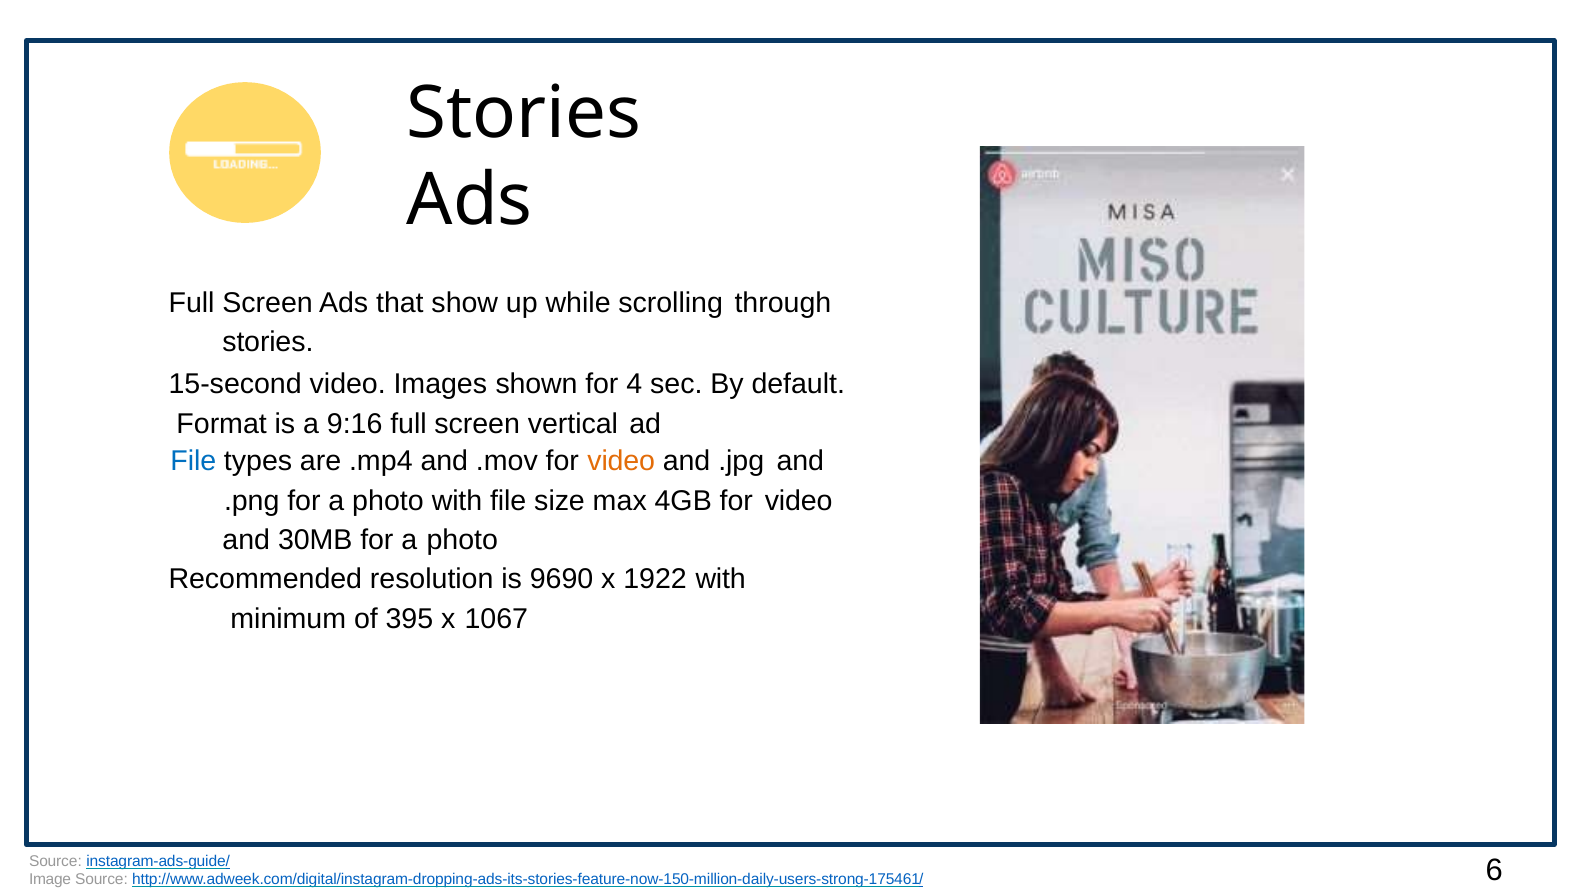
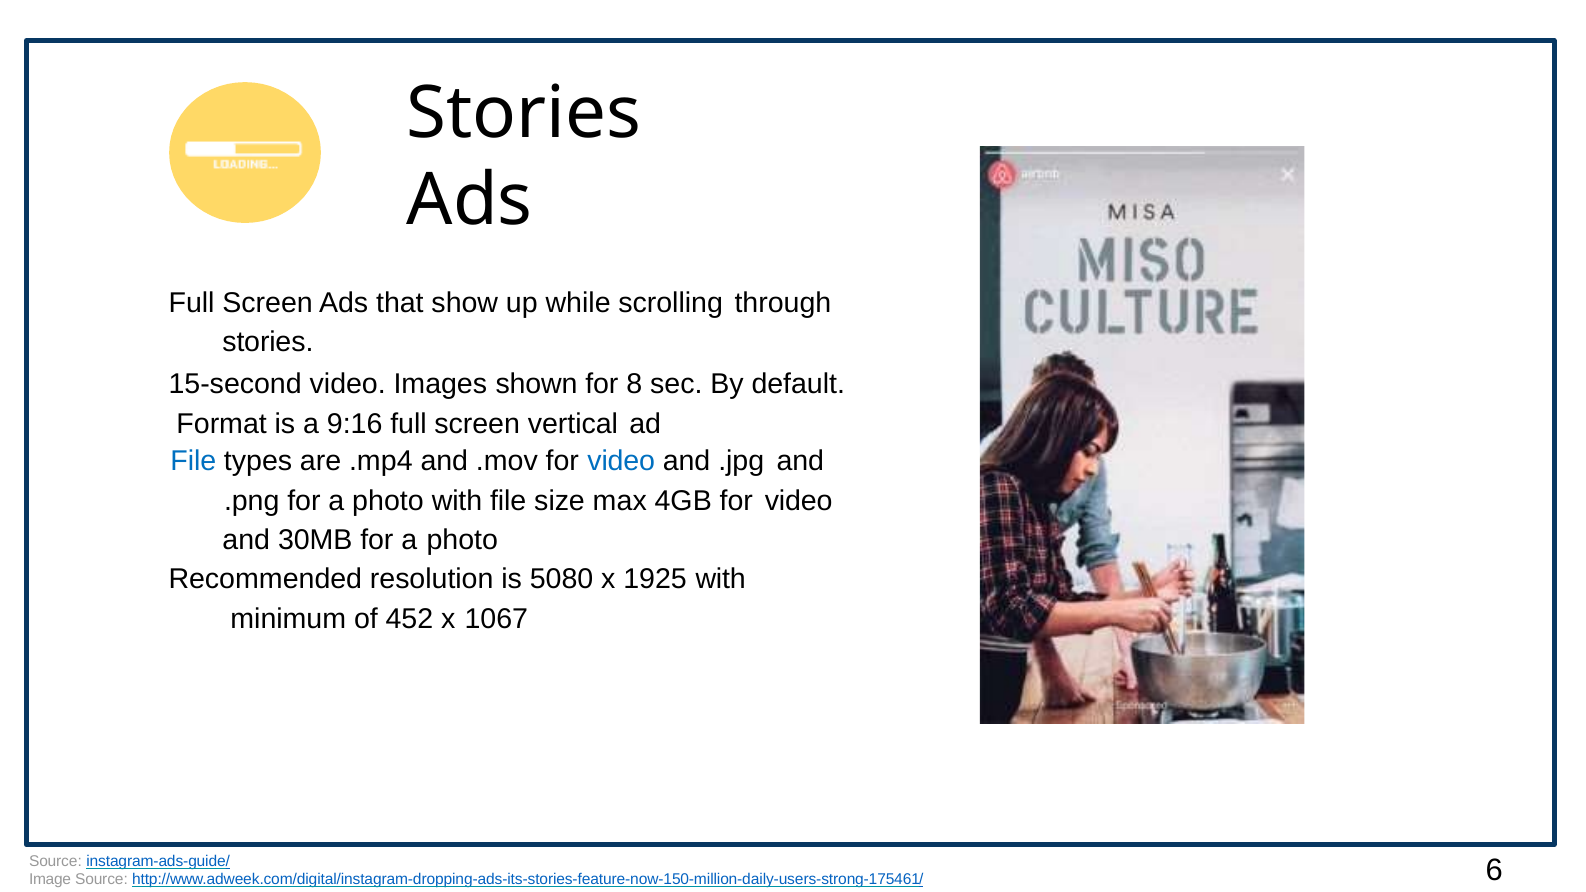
4: 4 -> 8 (634, 384)
video colour: orange -> blue (621, 461)
9690: 9690 -> 5080 (562, 580)
1922: 1922 -> 1925 (655, 580)
395: 395 -> 452 (409, 619)
